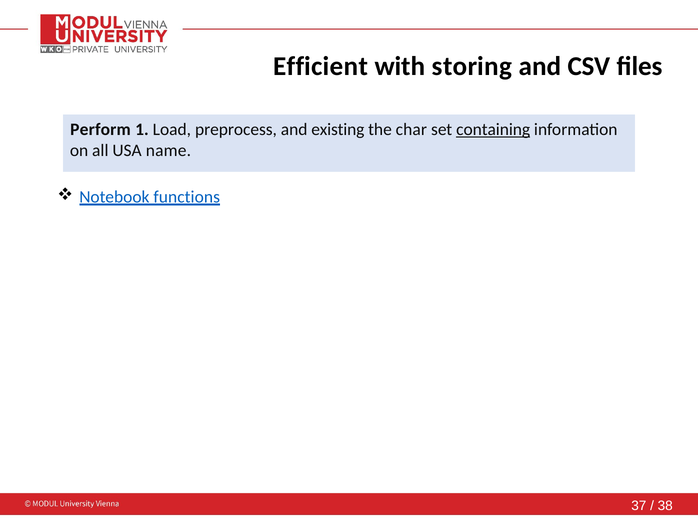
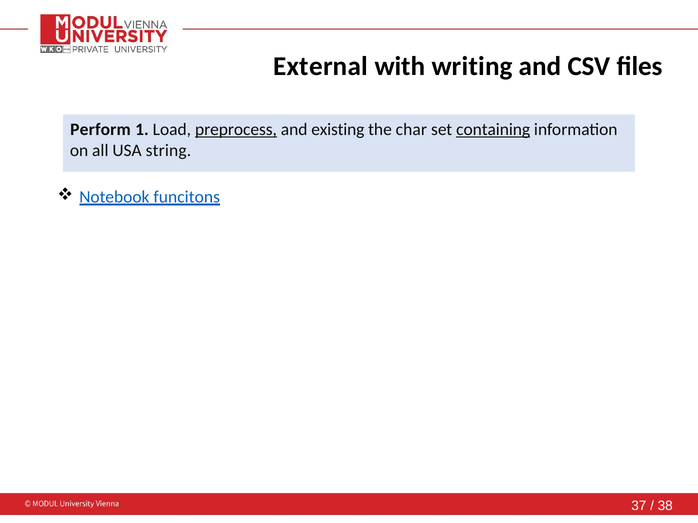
Efficient: Efficient -> External (321, 66)
storing: storing -> writing (472, 66)
preprocess underline: none -> present (236, 130)
name: name -> string (168, 151)
functions: functions -> funcitons (187, 197)
